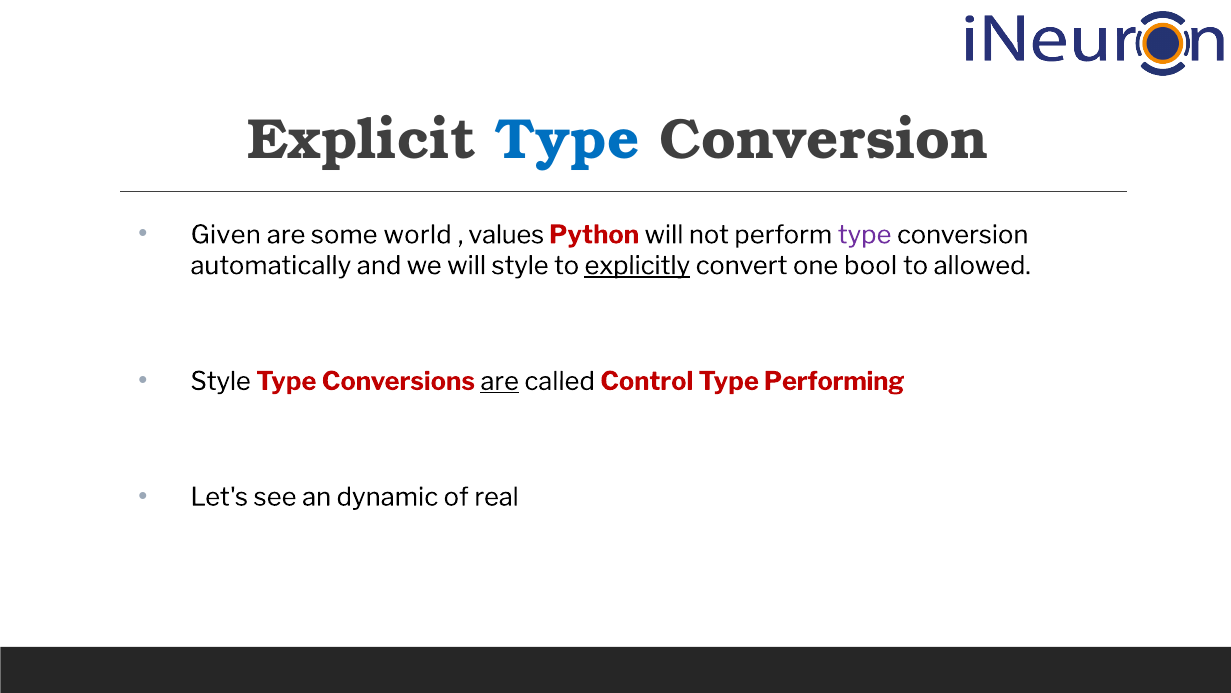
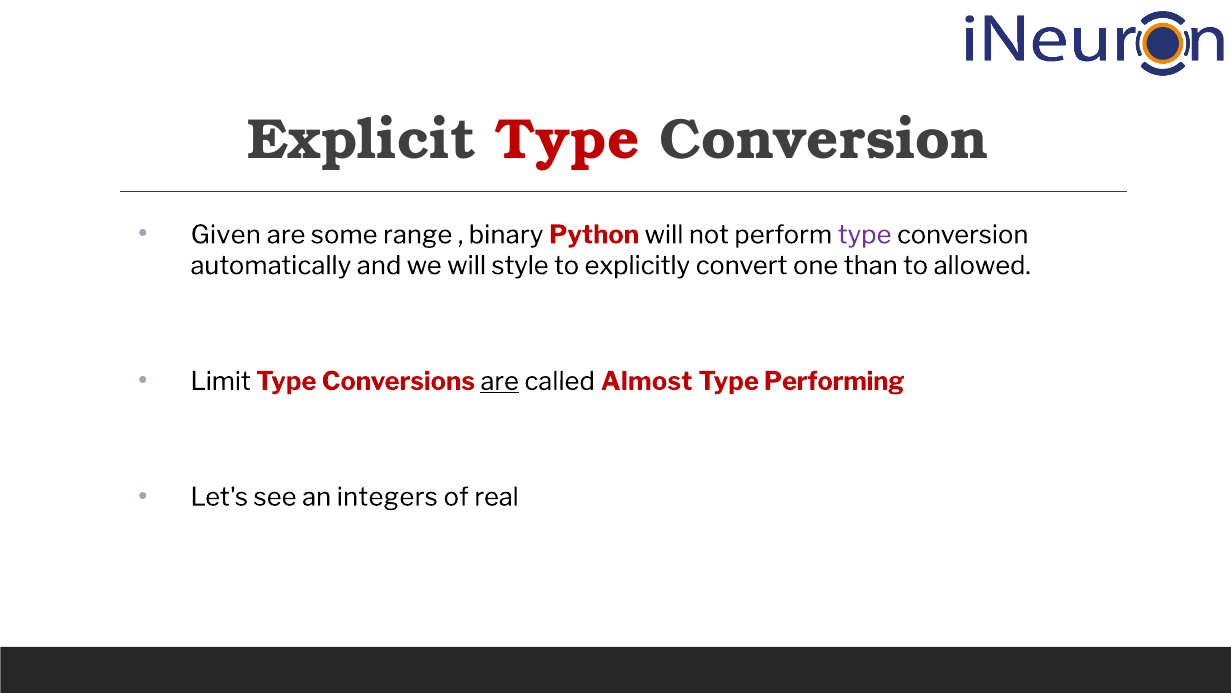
Type colour: blue -> red (568, 140)
world: world -> range (418, 235)
values: values -> binary (506, 235)
explicitly underline: present -> none (637, 266)
bool: bool -> than (871, 266)
Style: Style -> Limit (221, 381)
Control: Control -> Almost (647, 381)
dynamic: dynamic -> integers (387, 497)
